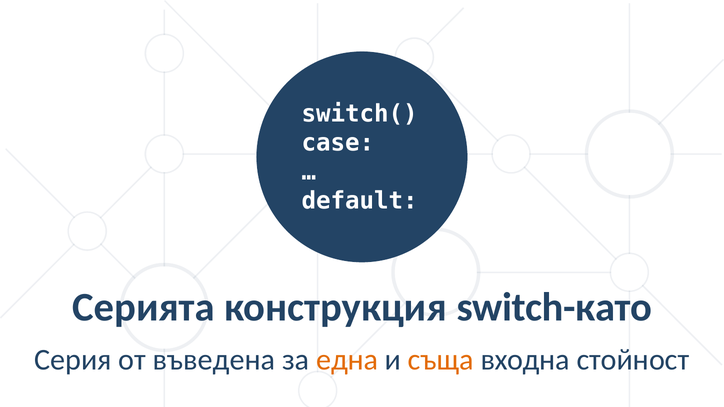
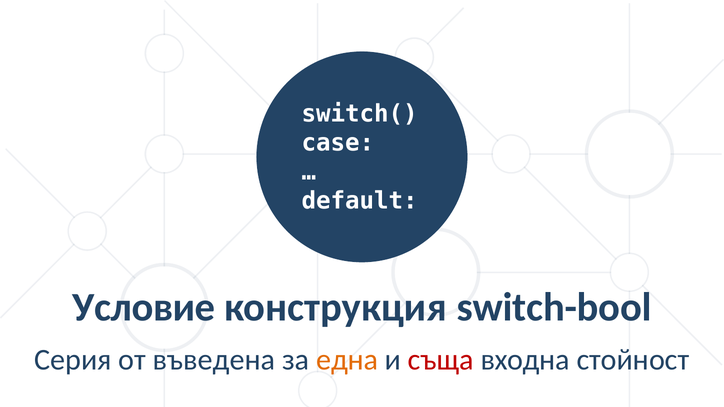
Серията: Серията -> Условие (144, 308)
switch-като: switch-като -> switch-bool (554, 308)
съща colour: orange -> red (441, 360)
